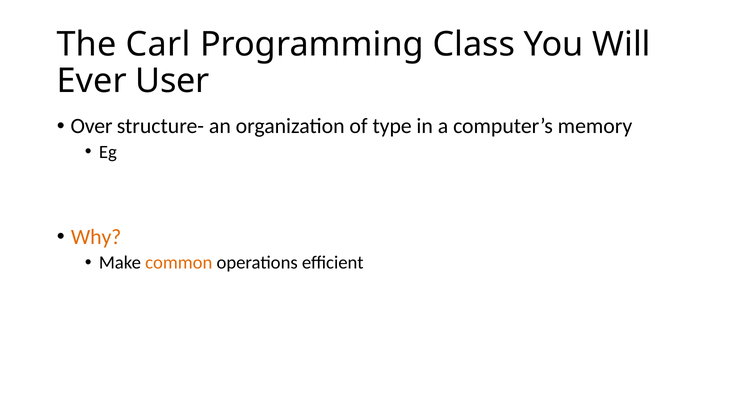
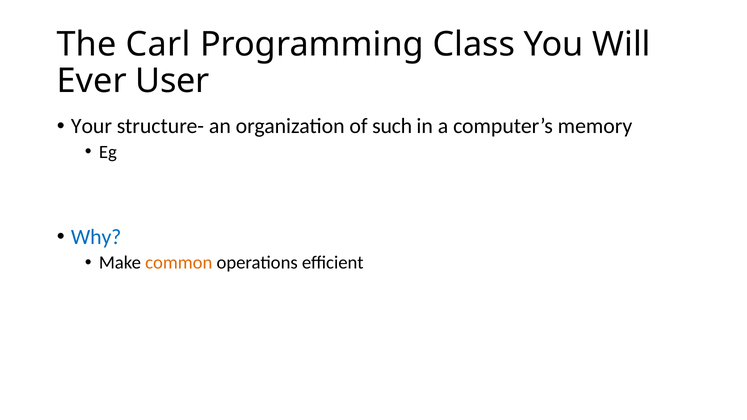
Over: Over -> Your (91, 126)
type: type -> such (392, 126)
Why colour: orange -> blue (96, 237)
